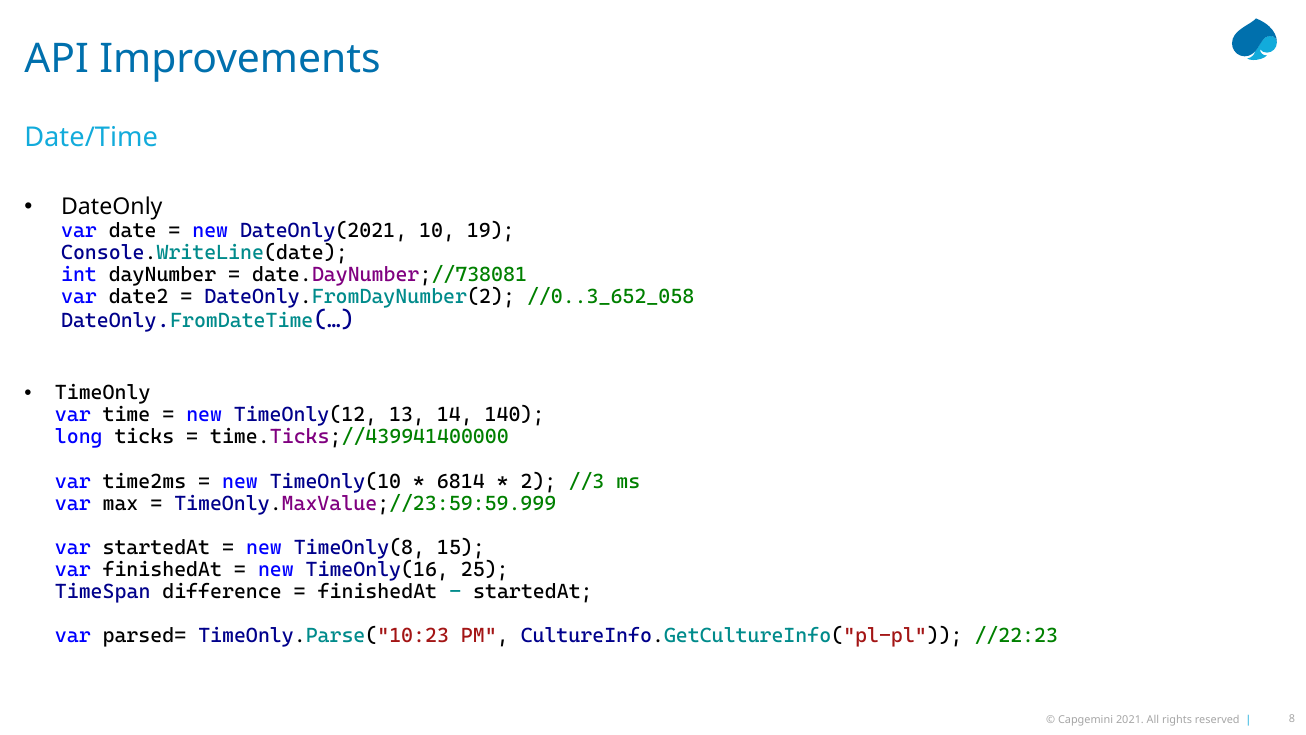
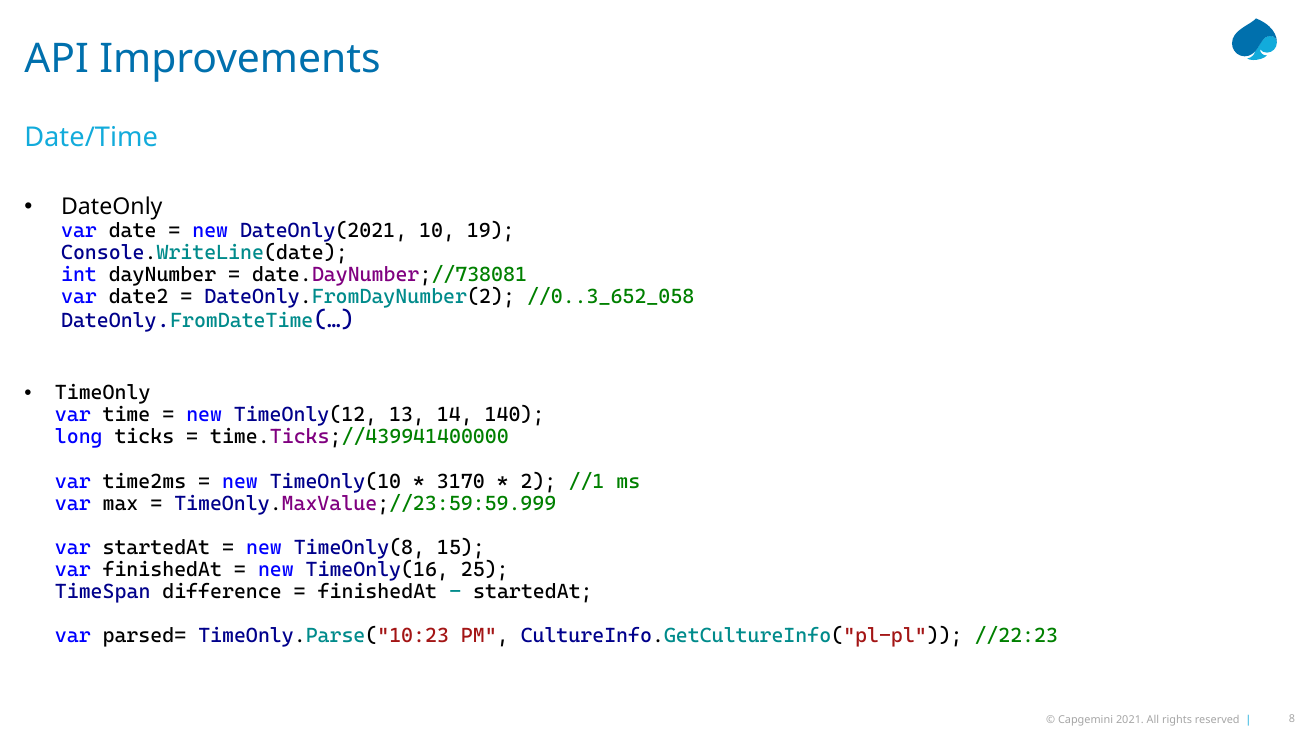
6814: 6814 -> 3170 (461, 481)
//3: //3 -> //1 (586, 481)
